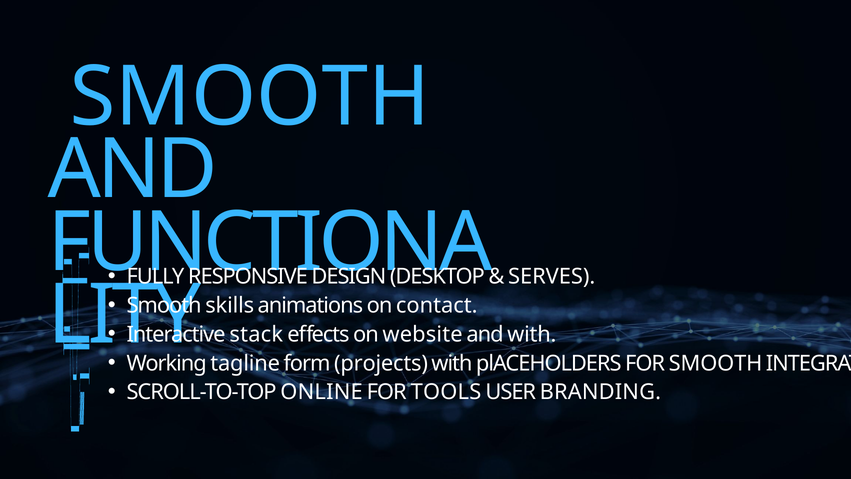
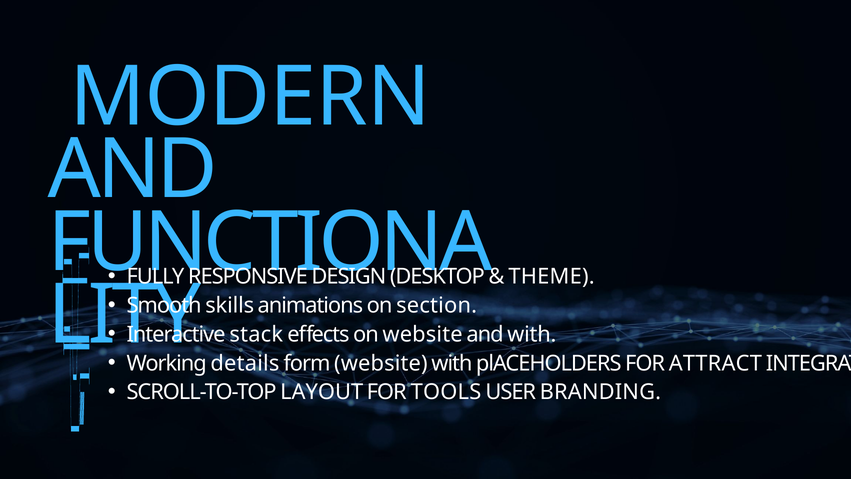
SMOOTH: SMOOTH -> MODERN (250, 97)
SERVES: SERVES -> THEME (552, 276)
contact: contact -> section (437, 305)
tagline: tagline -> details (245, 363)
form projects: projects -> website (381, 363)
FOR SMOOTH: SMOOTH -> ATTRACT (715, 363)
ONLINE: ONLINE -> LAYOUT (322, 392)
